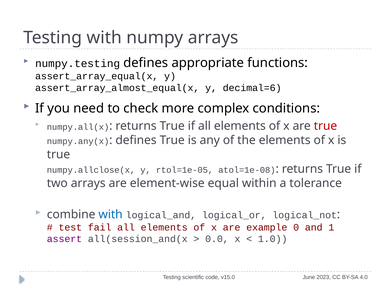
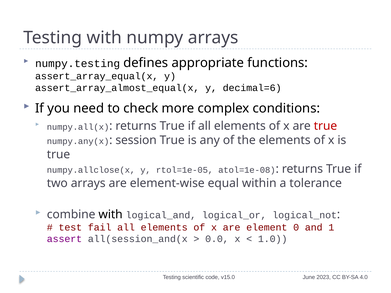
defines: defines -> session (136, 140)
with colour: blue -> black (111, 215)
example: example -> element (267, 227)
